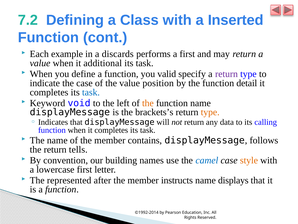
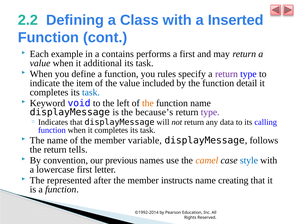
7.2: 7.2 -> 2.2 (28, 20)
discards: discards -> contains (118, 54)
valid: valid -> rules (167, 74)
the case: case -> item (85, 83)
position: position -> included (158, 83)
brackets’s: brackets’s -> because’s (154, 112)
type colour: orange -> purple (210, 112)
contains: contains -> variable (145, 140)
building: building -> previous (121, 160)
camel colour: blue -> orange (207, 160)
style colour: orange -> blue (249, 160)
displays: displays -> creating (233, 180)
